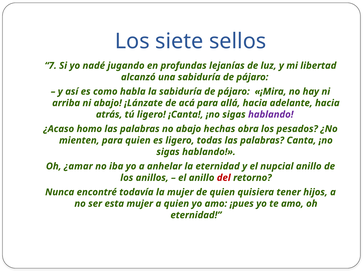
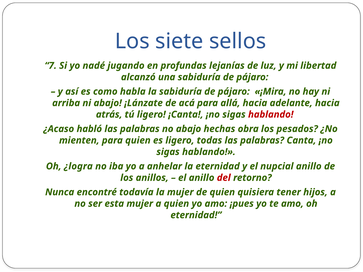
hablando colour: purple -> red (271, 115)
homo: homo -> habló (89, 129)
¿amar: ¿amar -> ¿logra (78, 166)
